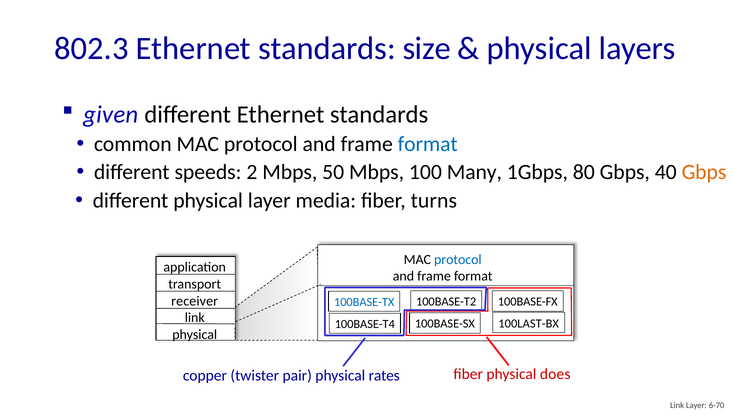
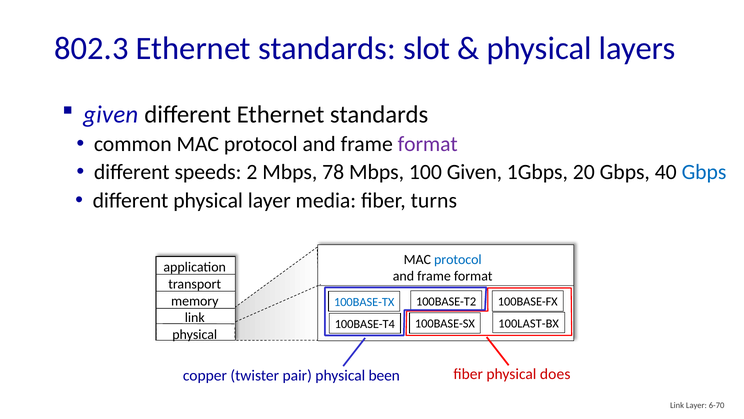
size: size -> slot (427, 48)
format colour: blue -> purple (428, 144)
50: 50 -> 78 (333, 172)
100 Many: Many -> Given (474, 172)
80: 80 -> 20 (584, 172)
Gbps colour: orange -> blue (704, 172)
receiver: receiver -> memory (195, 301)
rates: rates -> been (384, 375)
